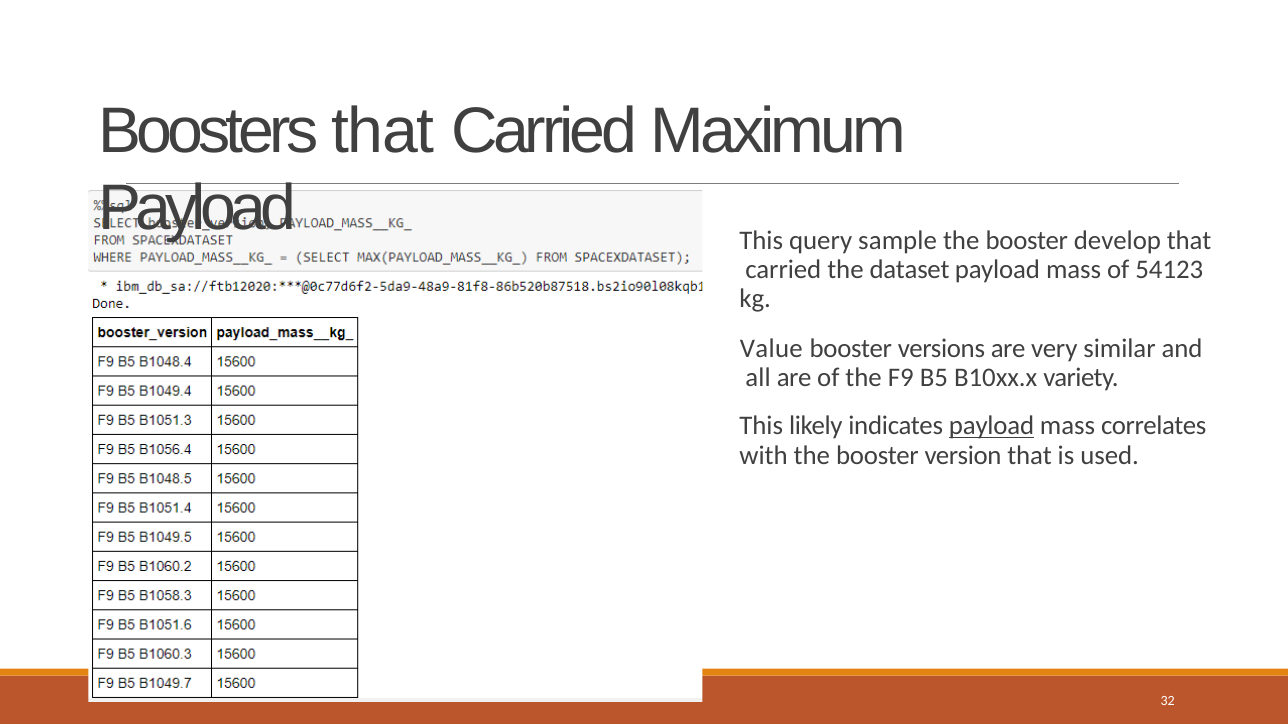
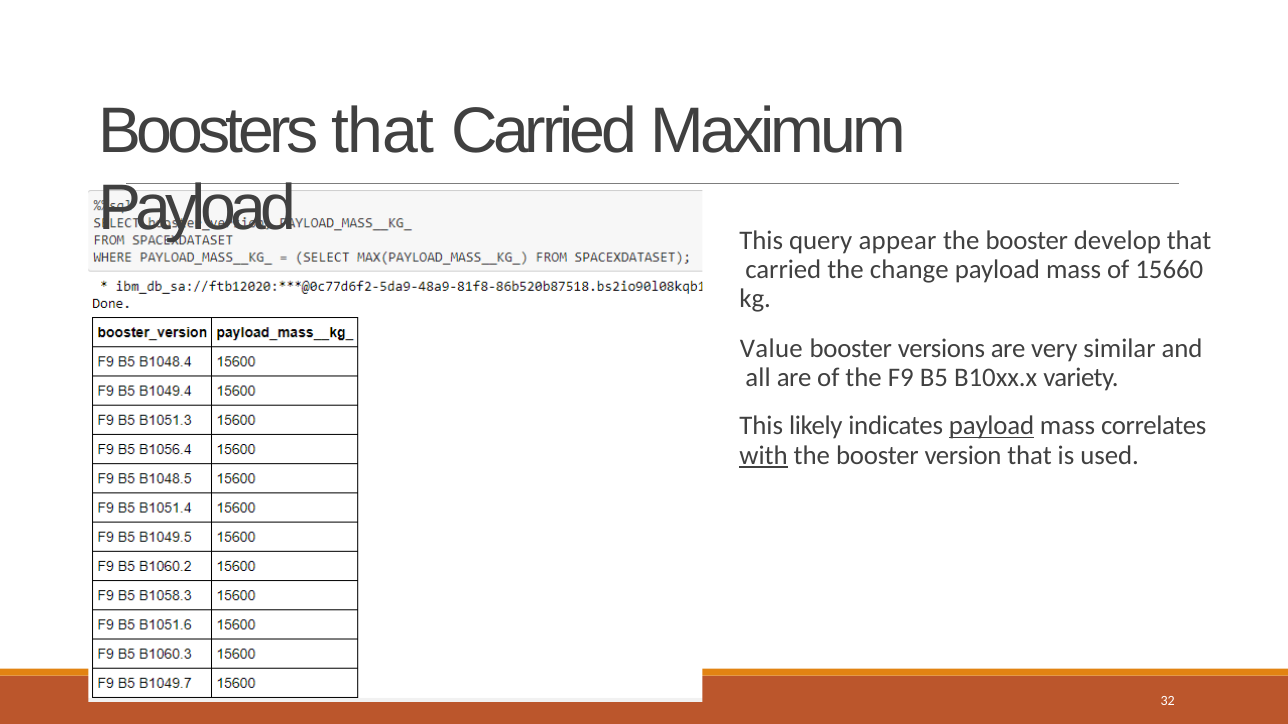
sample: sample -> appear (898, 241)
dataset: dataset -> change (909, 270)
54123: 54123 -> 15660 (1169, 270)
with underline: none -> present (764, 456)
